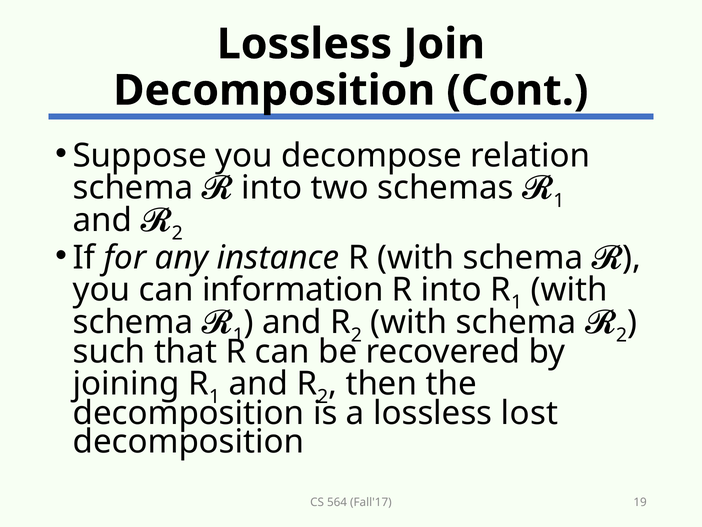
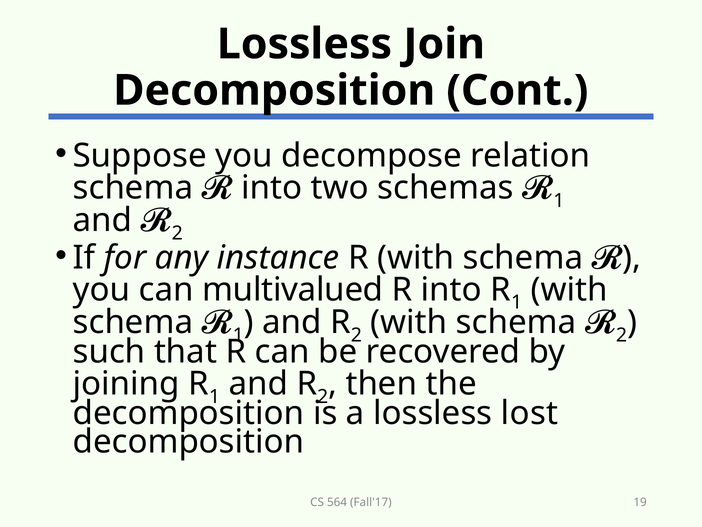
information: information -> multivalued (293, 289)
